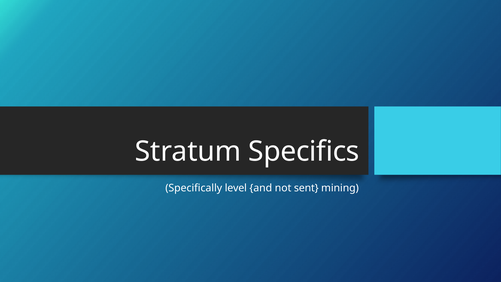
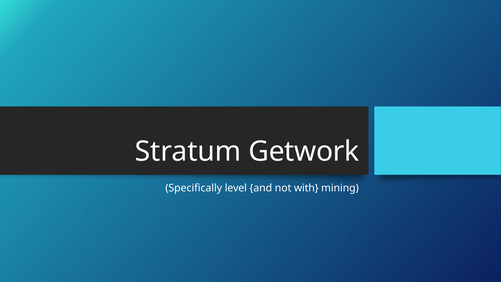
Specifics: Specifics -> Getwork (304, 151)
sent: sent -> with (306, 188)
